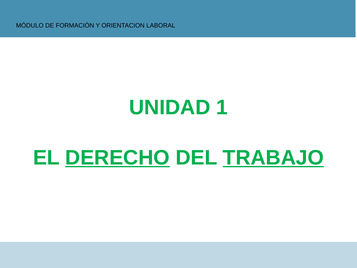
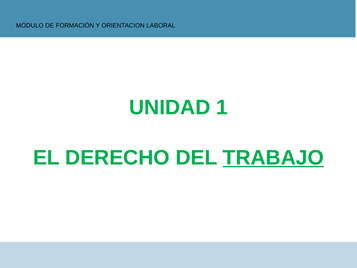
DERECHO underline: present -> none (117, 158)
